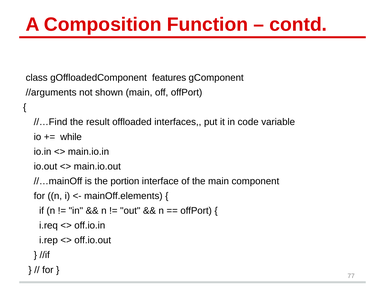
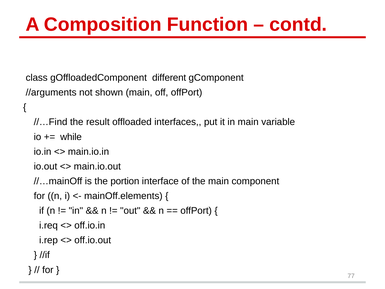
features: features -> different (169, 78)
in code: code -> main (248, 122)
